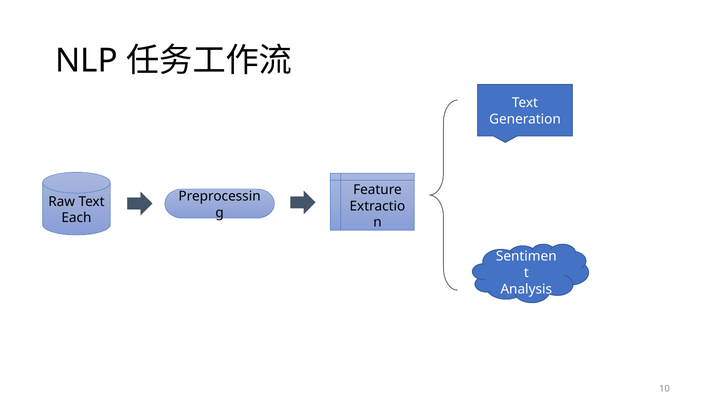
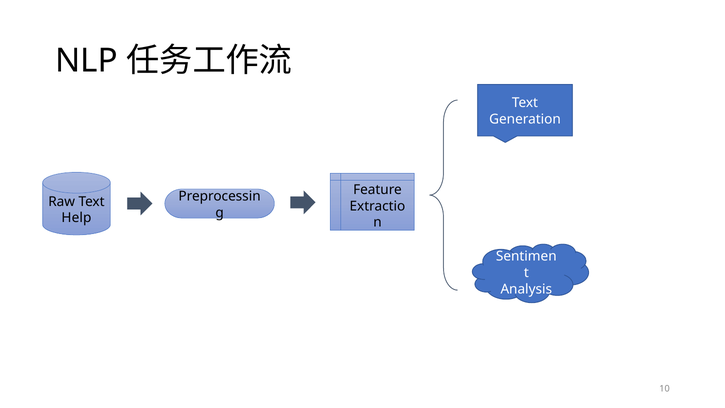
Each: Each -> Help (76, 218)
